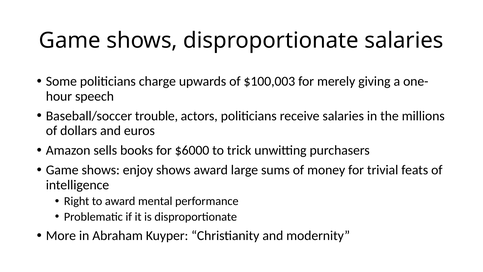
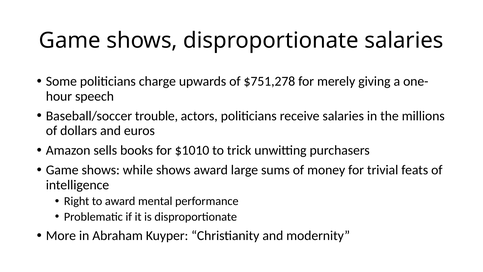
$100,003: $100,003 -> $751,278 (269, 81)
$6000: $6000 -> $1010 (192, 150)
enjoy: enjoy -> while (138, 170)
